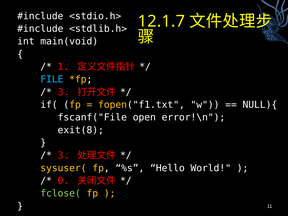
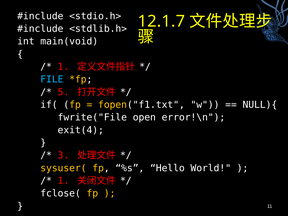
3: 3 -> 5 (63, 92)
fscanf("File: fscanf("File -> fwrite("File (92, 117)
exit(8: exit(8 -> exit(4 (81, 130)
0: 0 -> 1 (63, 181)
fclose( colour: light green -> white (61, 193)
